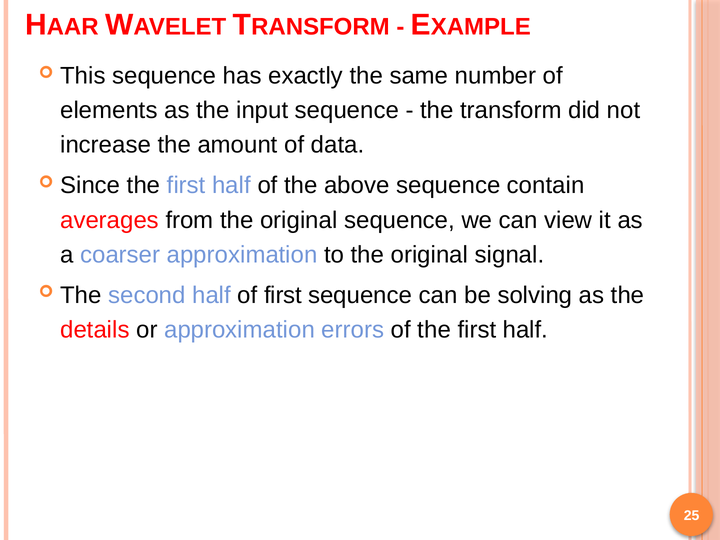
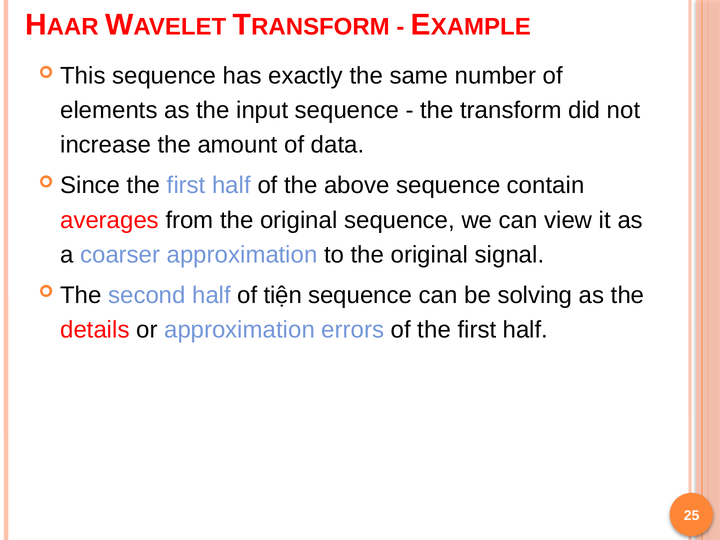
of first: first -> tiện (283, 295)
